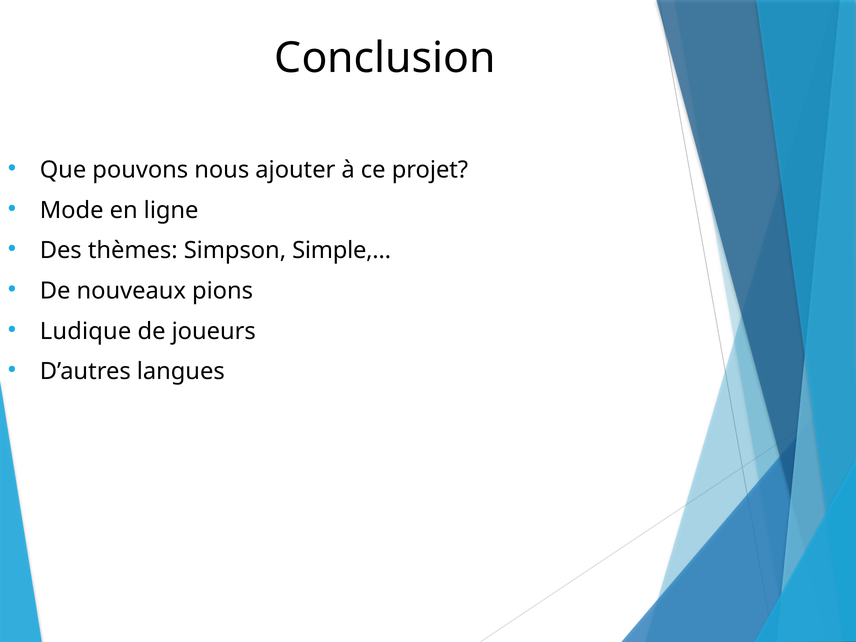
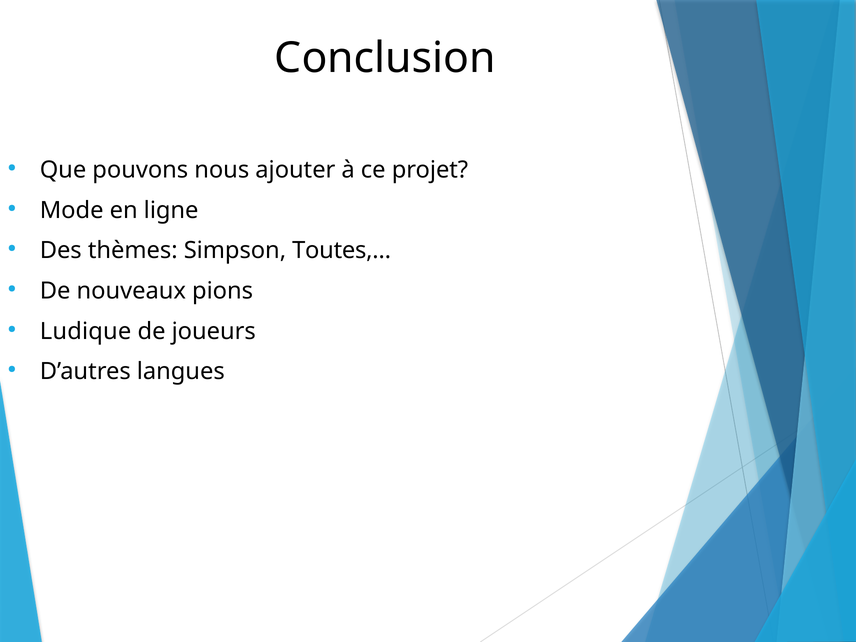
Simple,…: Simple,… -> Toutes,… (342, 251)
